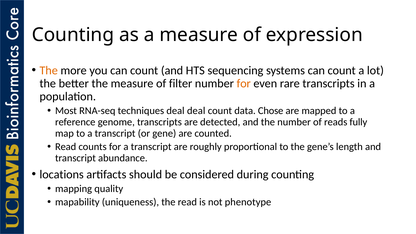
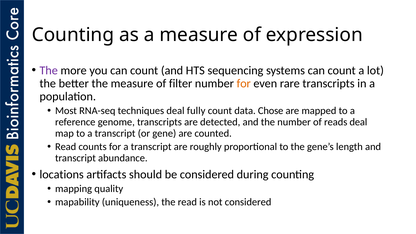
The colour: orange -> purple (49, 70)
deal deal: deal -> fully (196, 111)
reads fully: fully -> deal (358, 122)
not phenotype: phenotype -> considered (248, 202)
